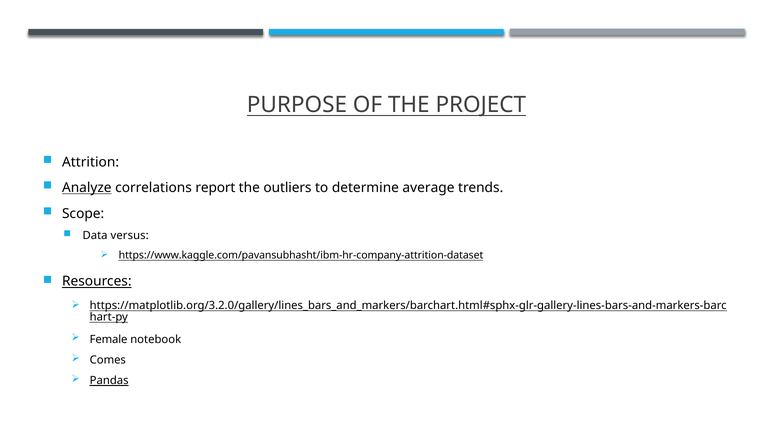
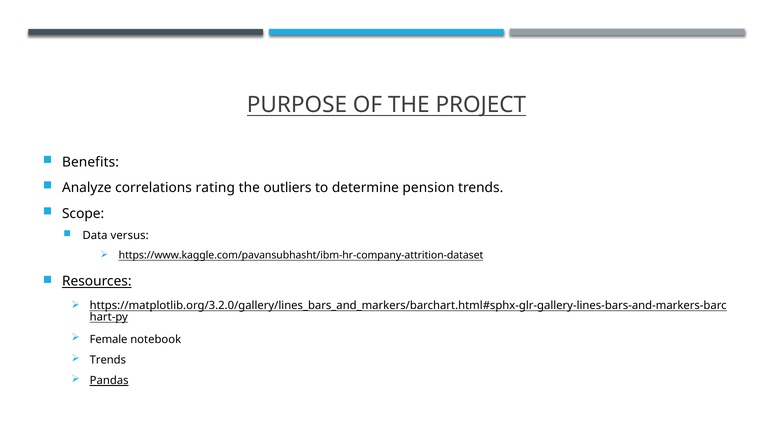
Attrition: Attrition -> Benefits (91, 162)
Analyze underline: present -> none (87, 188)
report: report -> rating (215, 188)
average: average -> pension (428, 188)
Comes: Comes -> Trends (108, 360)
